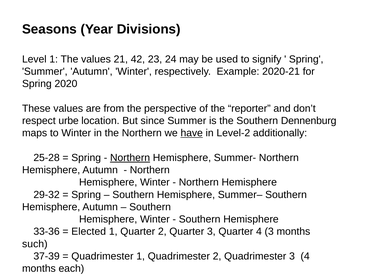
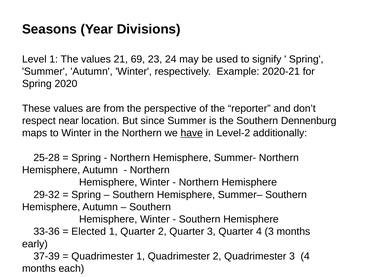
42: 42 -> 69 (138, 59)
urbe: urbe -> near (69, 121)
Northern underline: present -> none (130, 158)
such: such -> early (35, 244)
